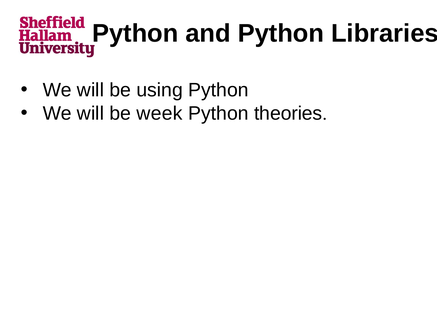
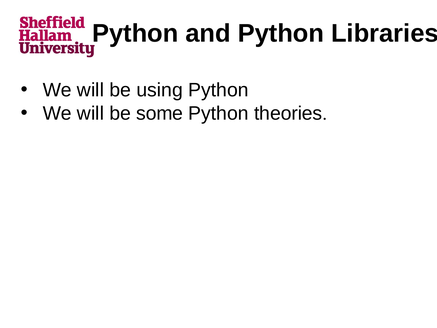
week: week -> some (160, 113)
